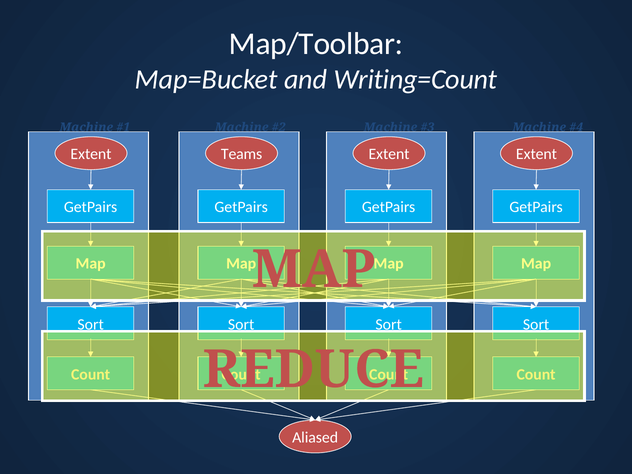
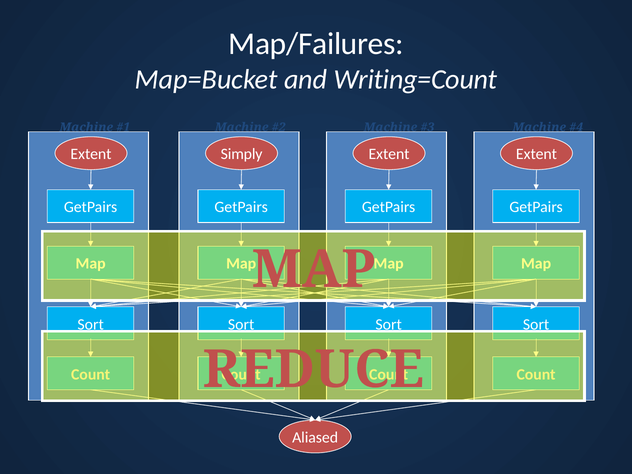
Map/Toolbar: Map/Toolbar -> Map/Failures (316, 44)
Teams: Teams -> Simply (242, 154)
